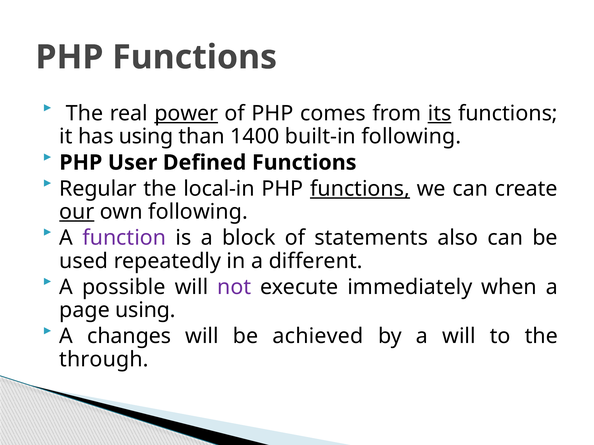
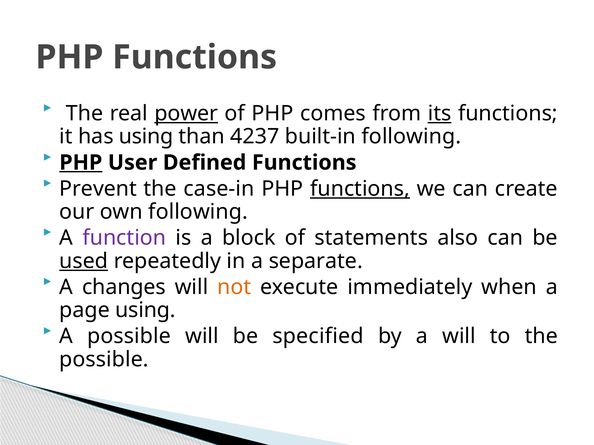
1400: 1400 -> 4237 (255, 137)
PHP underline: none -> present (81, 163)
Regular: Regular -> Prevent (98, 189)
local-in: local-in -> case-in (219, 189)
our underline: present -> none (77, 212)
used underline: none -> present (84, 261)
different: different -> separate (316, 261)
possible: possible -> changes (124, 287)
not colour: purple -> orange (234, 287)
A changes: changes -> possible (129, 337)
achieved: achieved -> specified (318, 337)
through: through -> possible (104, 360)
